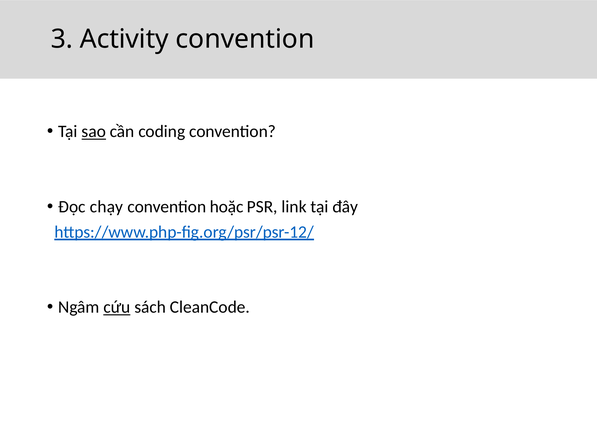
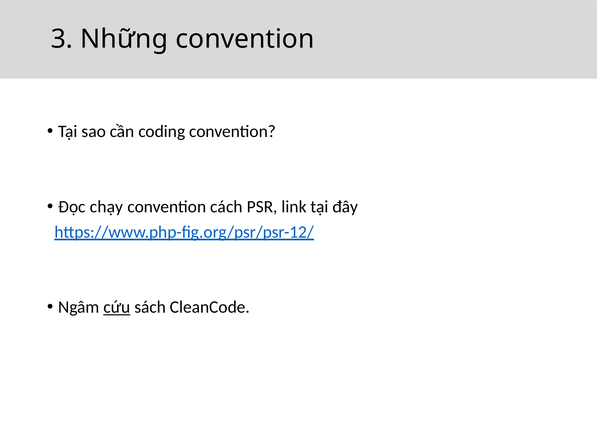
Activity: Activity -> Những (124, 39)
sao underline: present -> none (94, 131)
hoặc: hoặc -> cách (226, 207)
